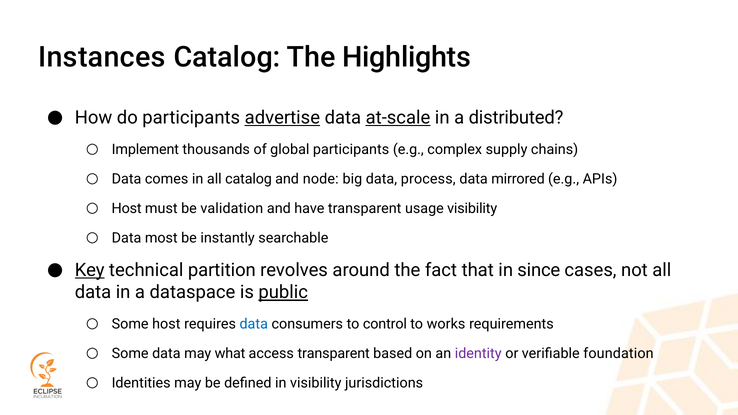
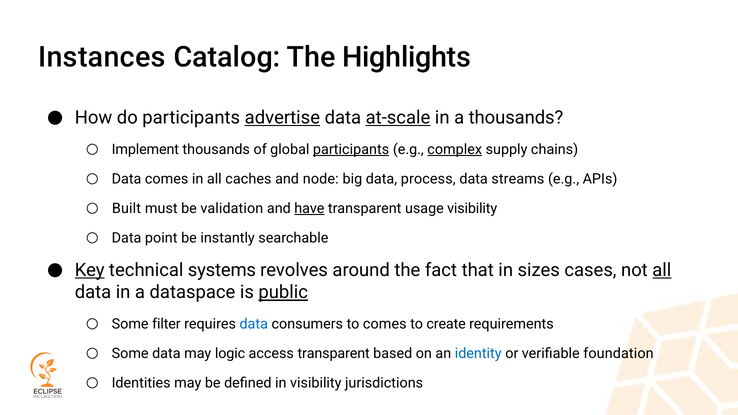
a distributed: distributed -> thousands (516, 118)
participants underline: none -> present (351, 149)
complex underline: none -> present (455, 149)
all catalog: catalog -> caches (248, 179)
mirrored: mirrored -> streams (518, 179)
Host: Host -> Built (126, 209)
have underline: none -> present (309, 209)
most: most -> point (161, 238)
partition: partition -> systems (222, 270)
since: since -> sizes (539, 270)
all underline: none -> present (662, 270)
Some host: host -> filter (166, 324)
to control: control -> comes (385, 324)
works: works -> create (446, 324)
what: what -> logic (230, 354)
identity colour: purple -> blue (478, 354)
